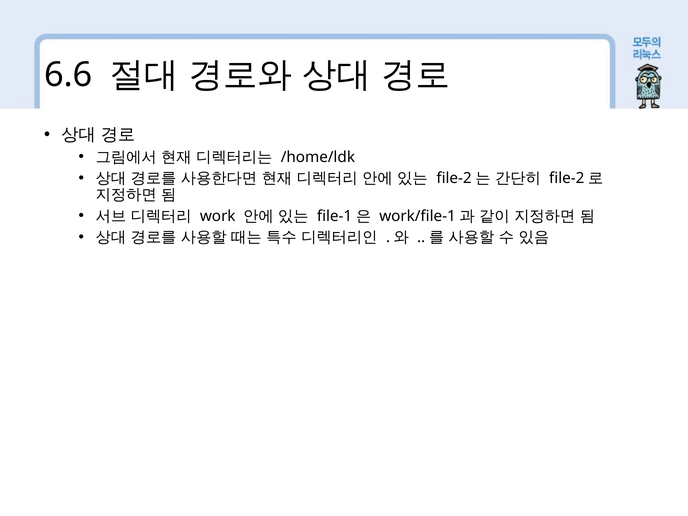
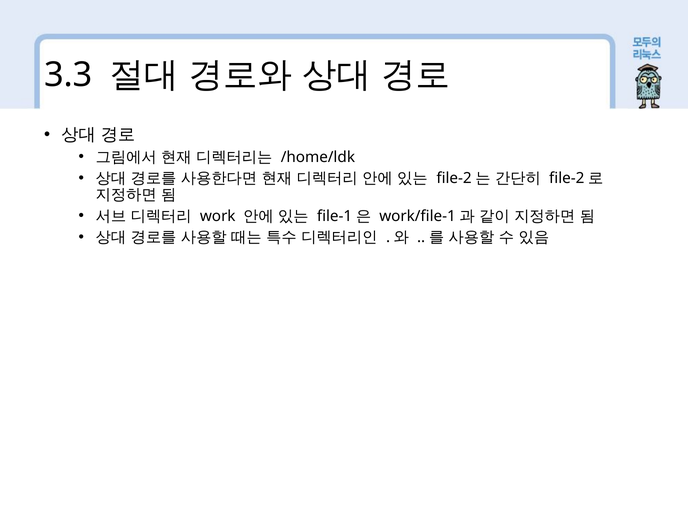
6.6: 6.6 -> 3.3 (68, 75)
